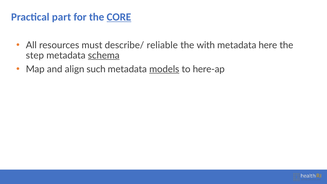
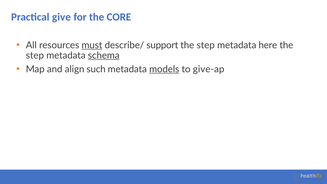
part: part -> give (61, 17)
CORE underline: present -> none (119, 17)
must underline: none -> present (92, 45)
reliable: reliable -> support (162, 45)
with: with -> step (206, 45)
here-ap: here-ap -> give-ap (209, 69)
